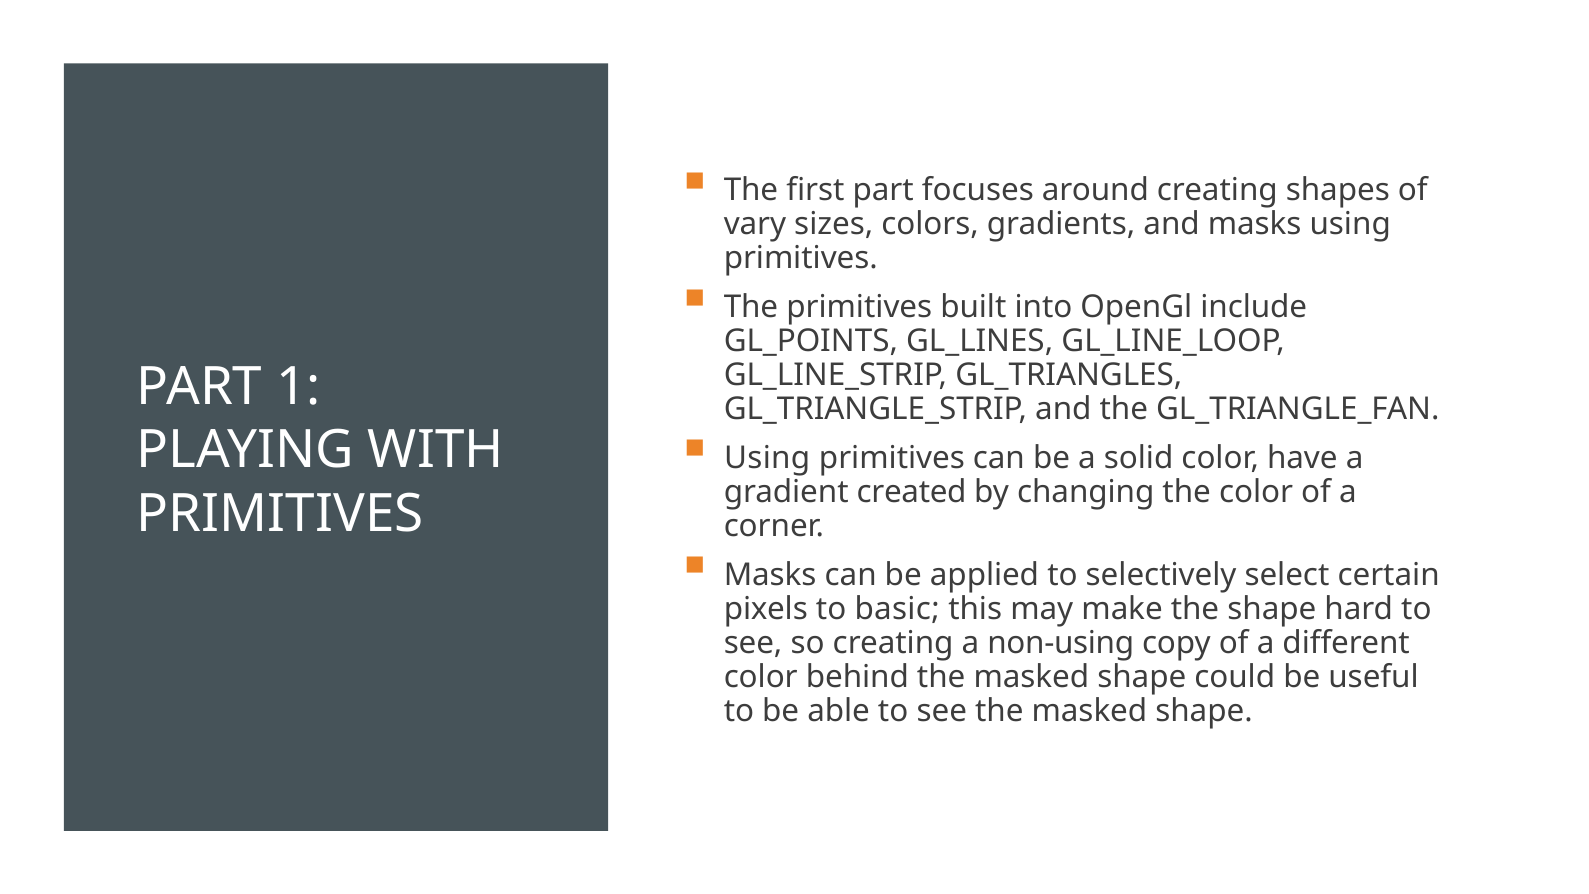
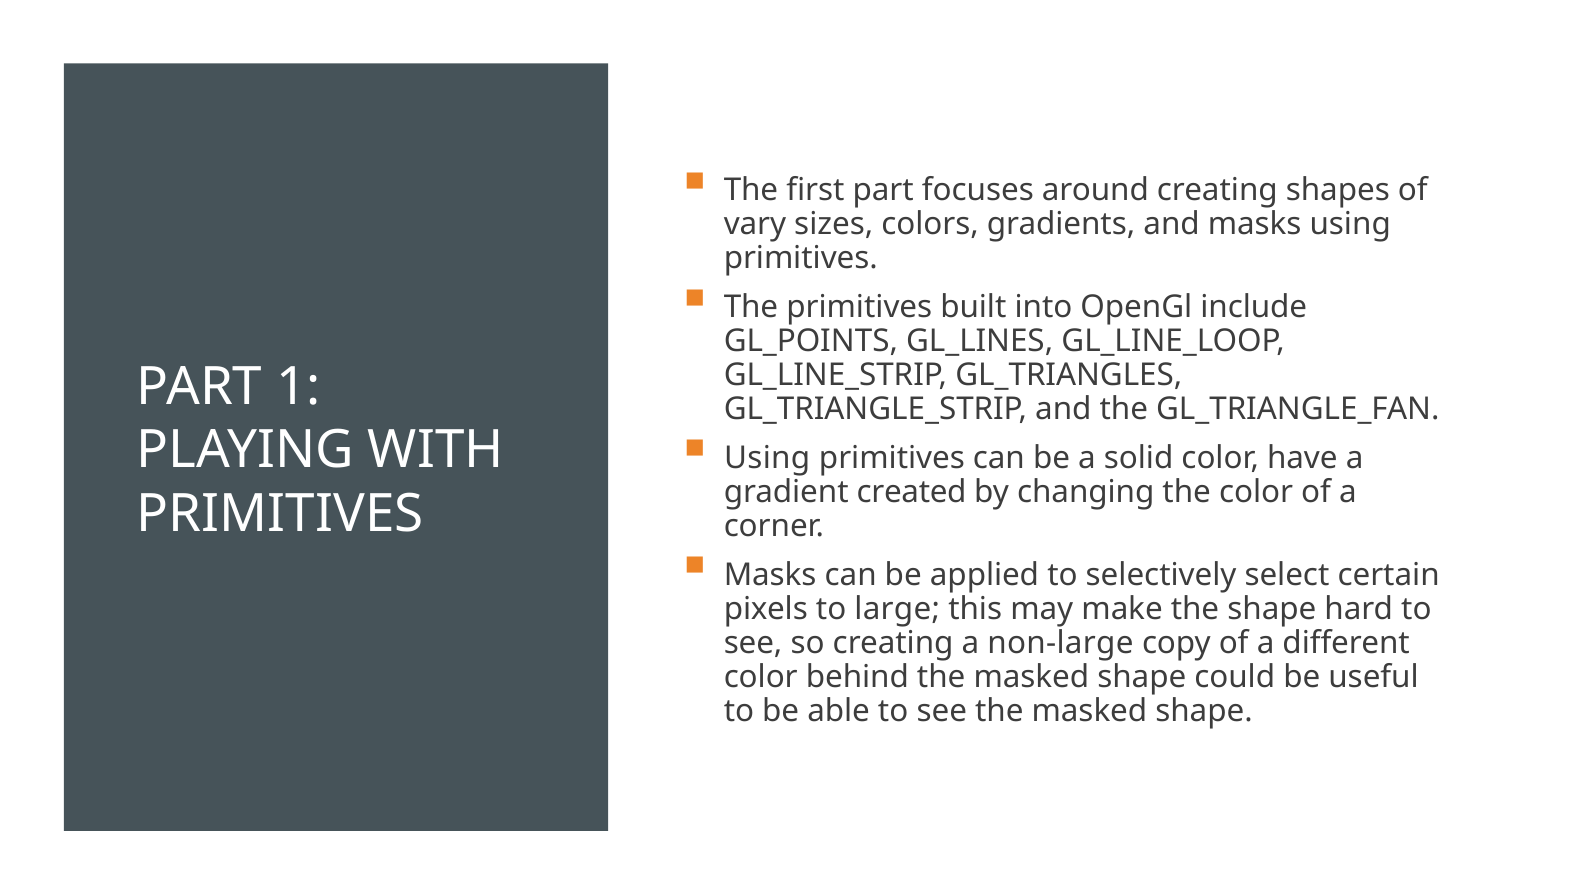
basic: basic -> large (897, 609)
non-using: non-using -> non-large (1060, 643)
